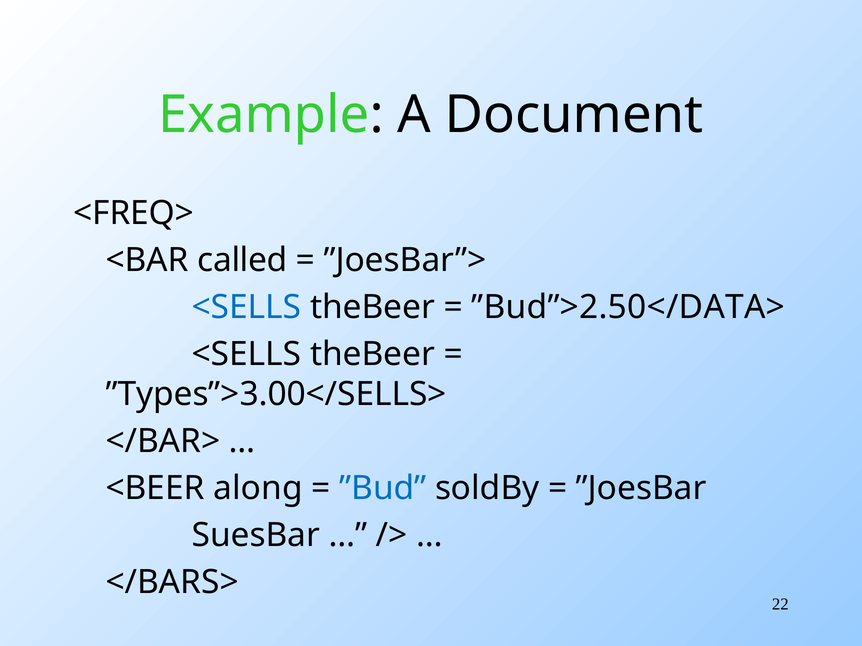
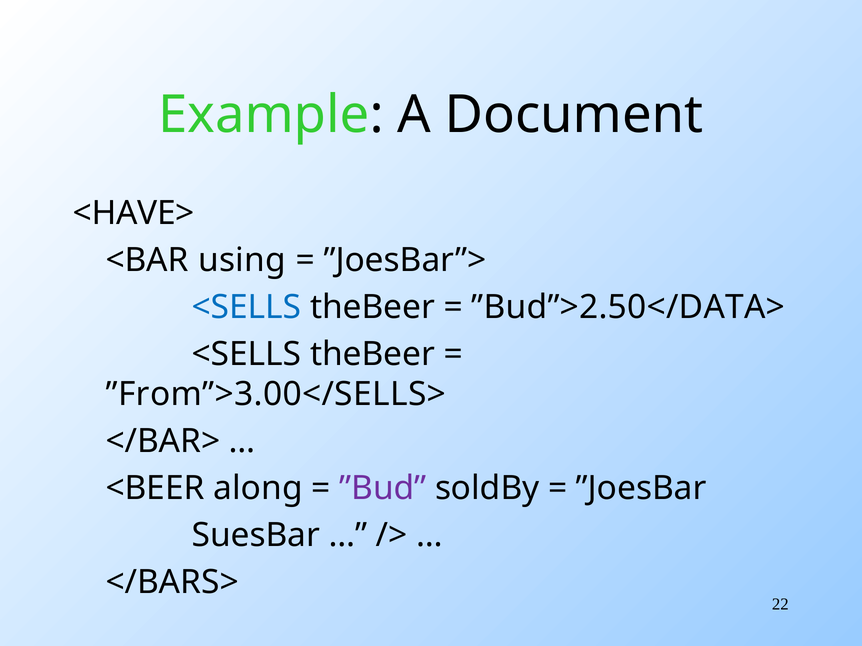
<FREQ>: <FREQ> -> <HAVE> (134, 214)
called: called -> using (242, 260)
”Types”>3.00</SELLS>: ”Types”>3.00</SELLS> -> ”From”>3.00</SELLS> (276, 395)
”Bud colour: blue -> purple (383, 489)
